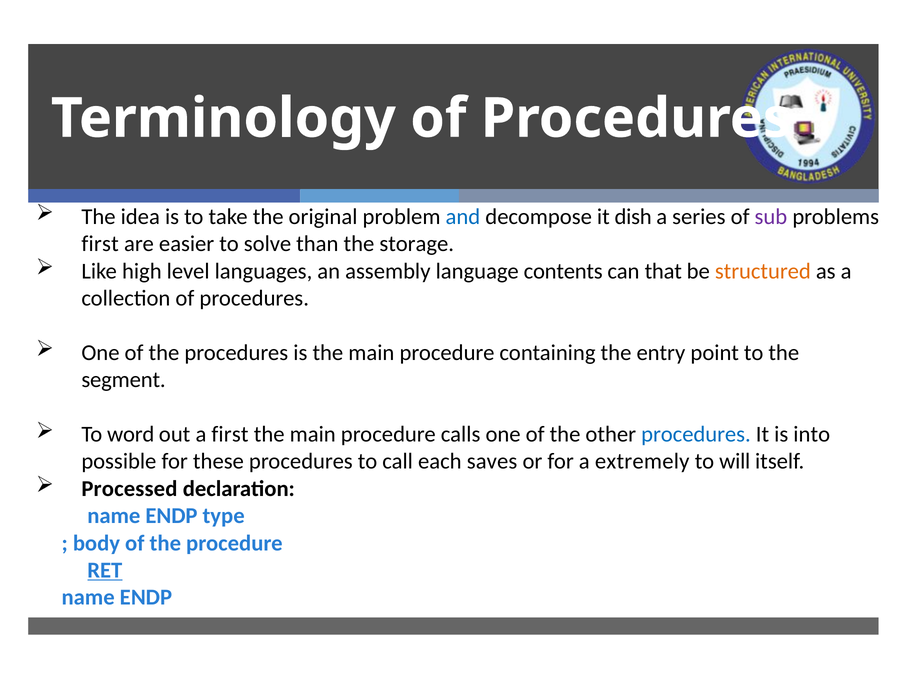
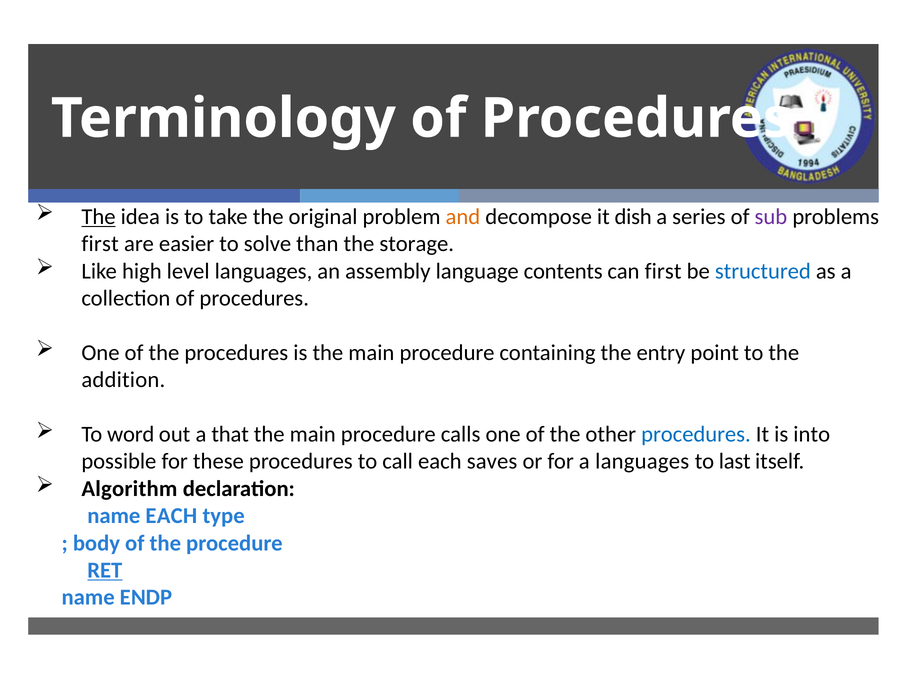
The underline: none -> present (98, 217)
and colour: blue -> orange (463, 217)
can that: that -> first (663, 271)
structured colour: orange -> blue (763, 271)
segment: segment -> addition (123, 380)
a first: first -> that (230, 434)
a extremely: extremely -> languages (642, 462)
will: will -> last (735, 462)
Processed: Processed -> Algorithm (129, 489)
ENDP: ENDP -> EACH (171, 516)
